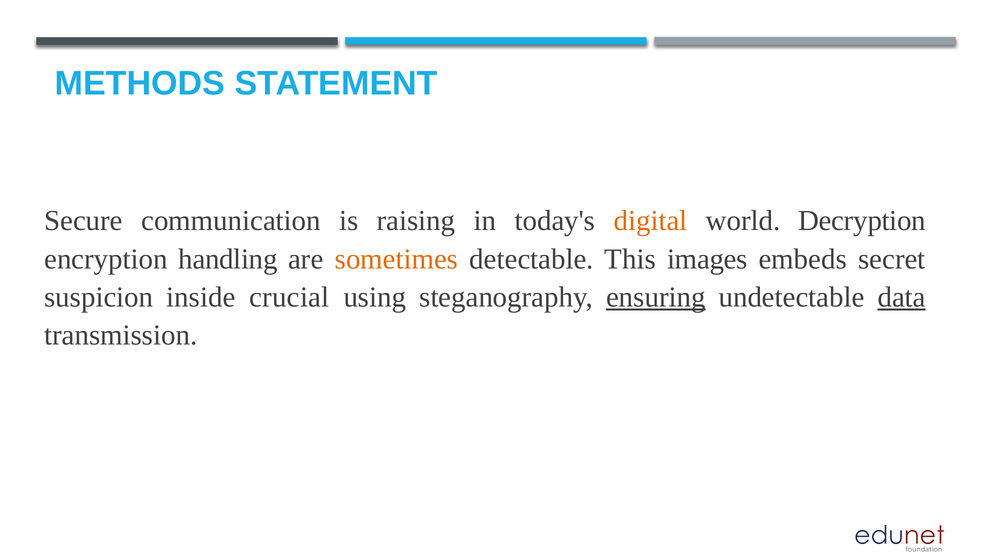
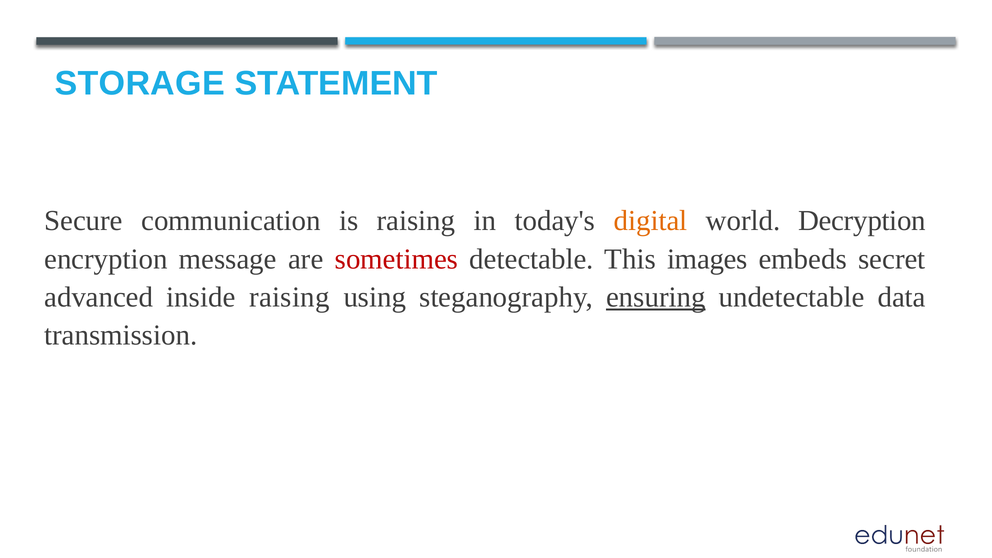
METHODS: METHODS -> STORAGE (140, 84)
handling: handling -> message (228, 259)
sometimes colour: orange -> red (397, 259)
suspicion: suspicion -> advanced (99, 297)
inside crucial: crucial -> raising (289, 297)
data underline: present -> none (902, 297)
